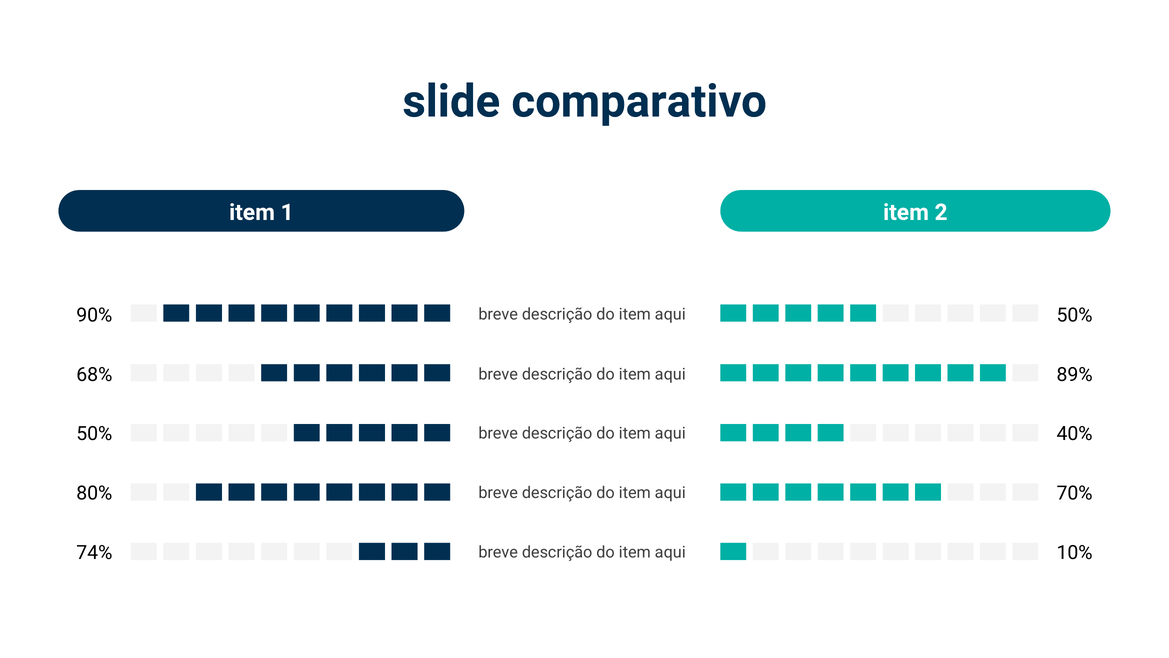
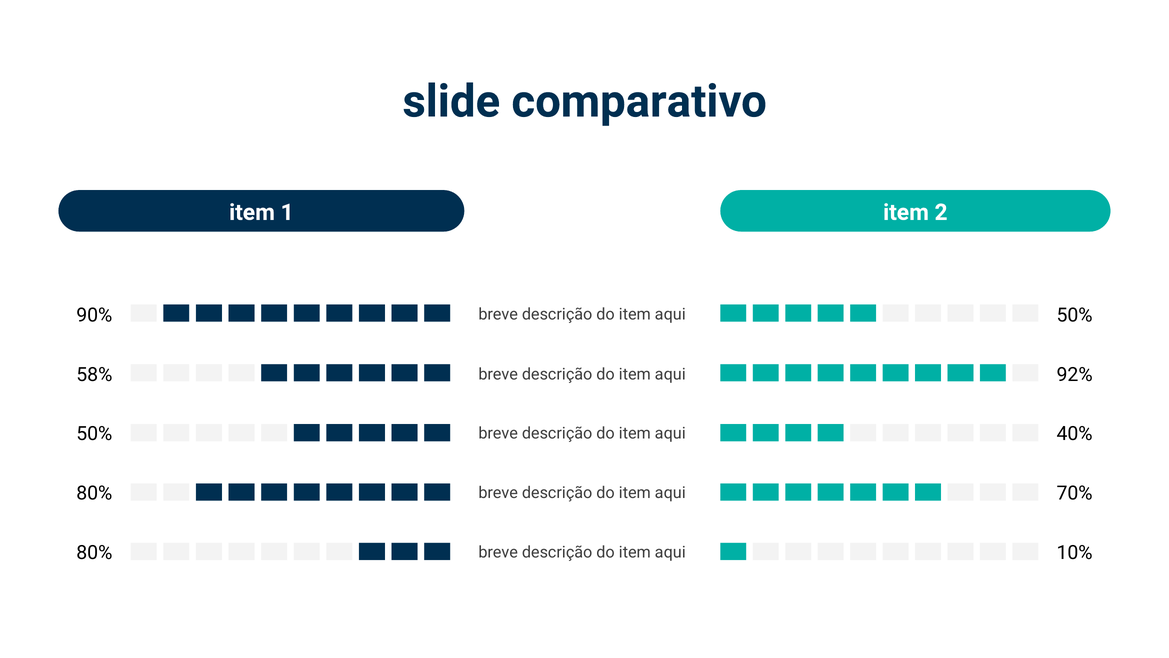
68%: 68% -> 58% (94, 374)
89%: 89% -> 92% (1075, 374)
74%: 74% -> 80% (94, 552)
